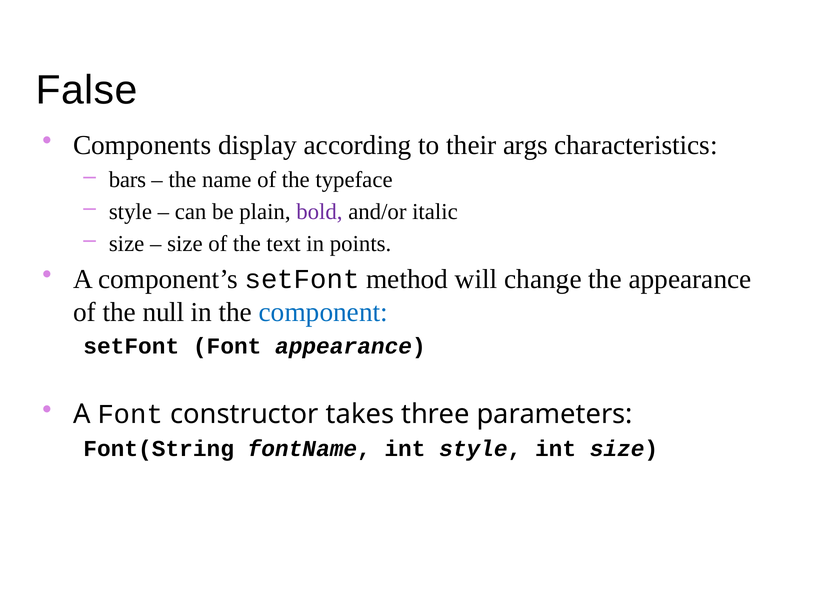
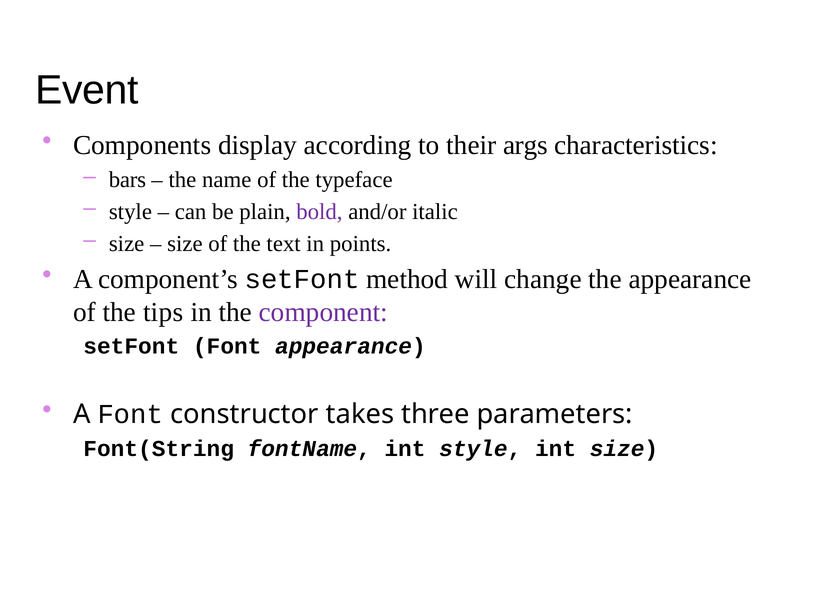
False: False -> Event (87, 90)
null: null -> tips (163, 312)
component colour: blue -> purple (323, 312)
